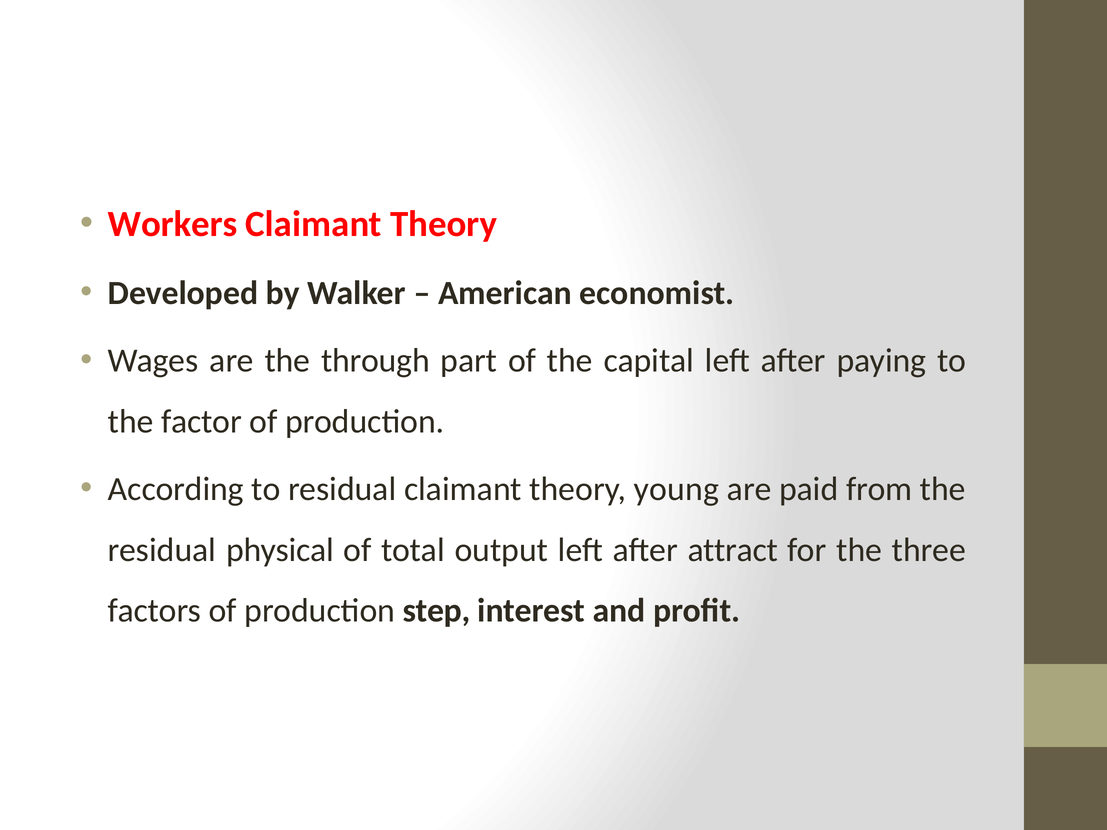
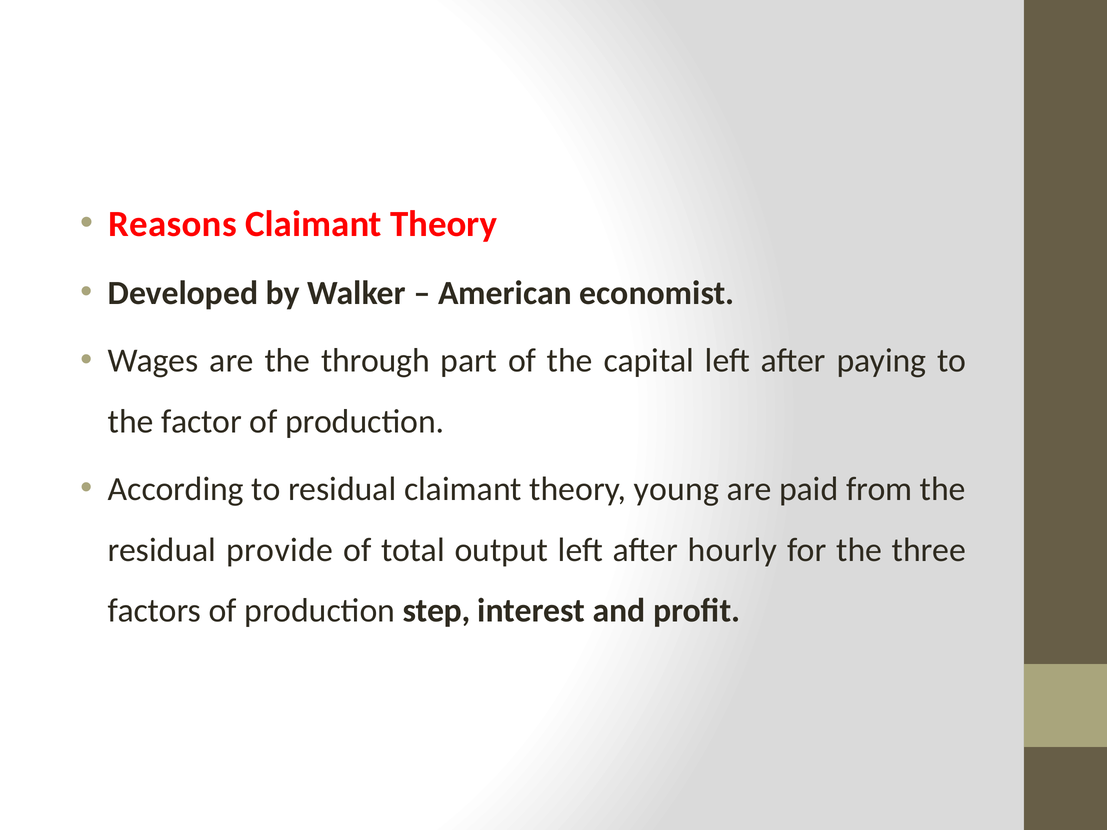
Workers: Workers -> Reasons (172, 224)
physical: physical -> provide (280, 550)
attract: attract -> hourly (732, 550)
